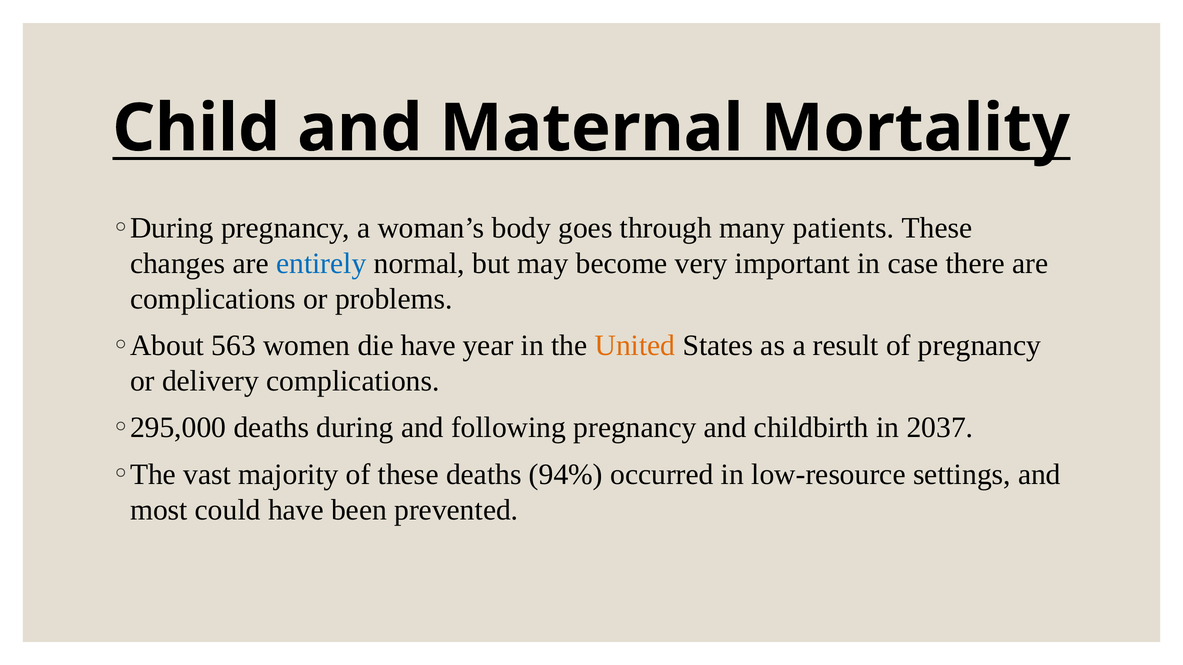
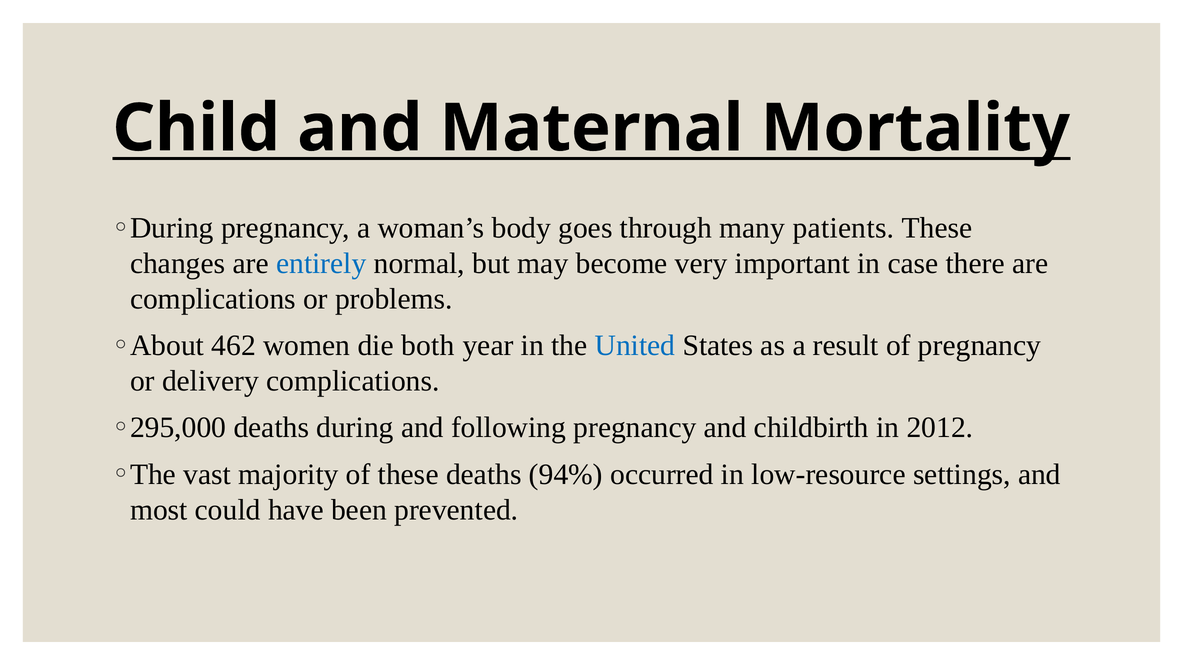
563: 563 -> 462 (234, 346)
die have: have -> both (428, 346)
United colour: orange -> blue (635, 346)
2037: 2037 -> 2012 (940, 428)
